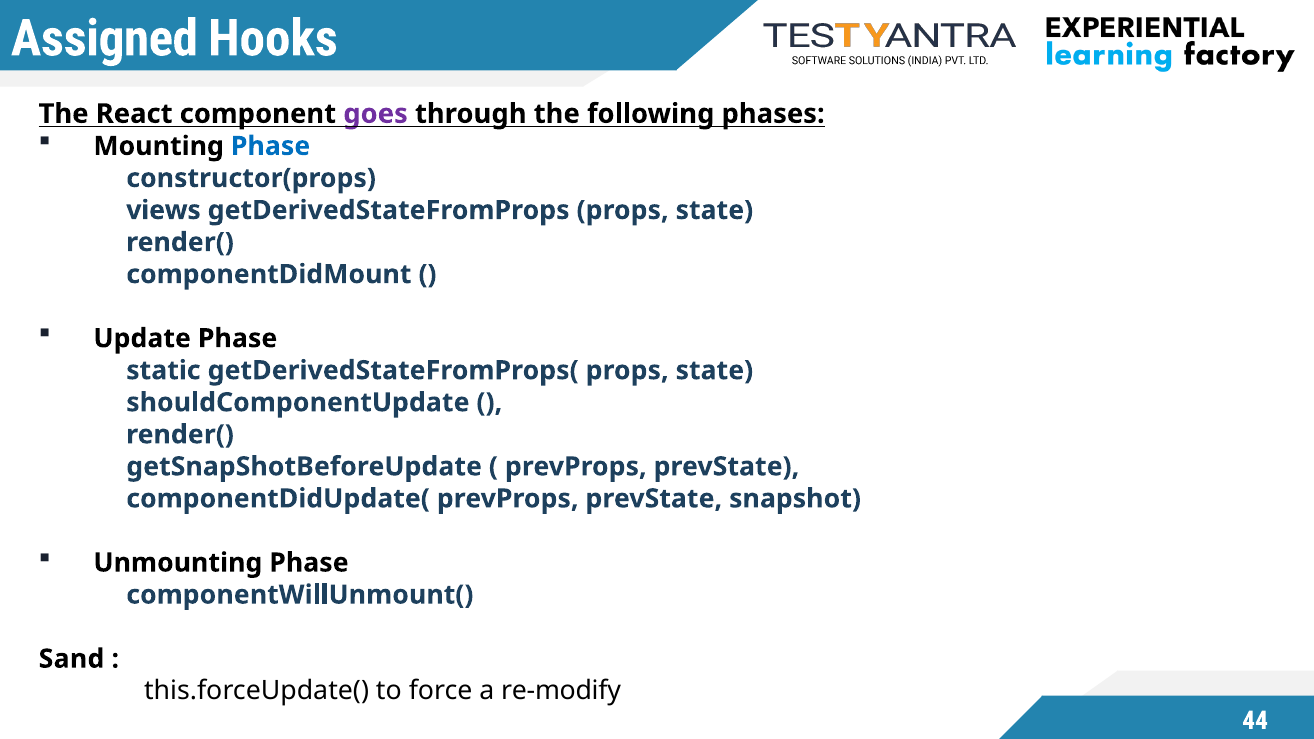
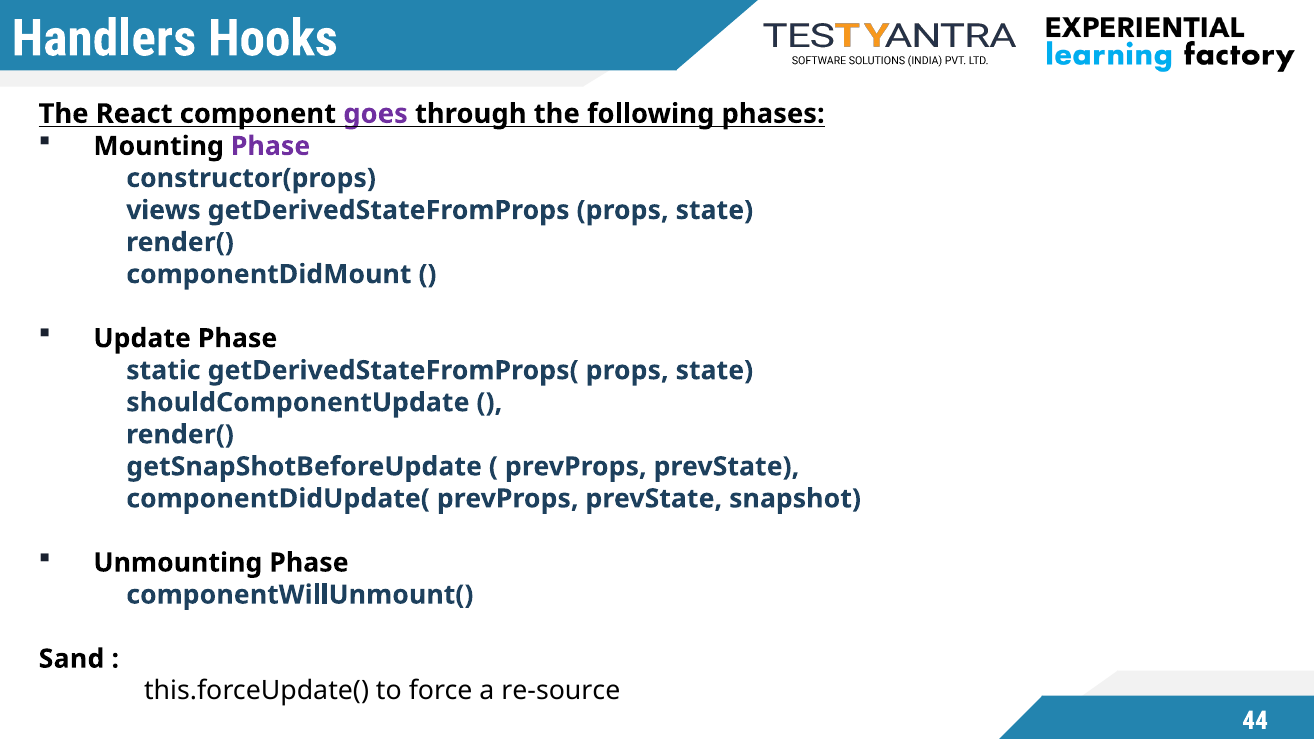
Assigned: Assigned -> Handlers (104, 39)
Phase colour: blue -> purple (271, 146)
re-modify: re-modify -> re-source (561, 691)
